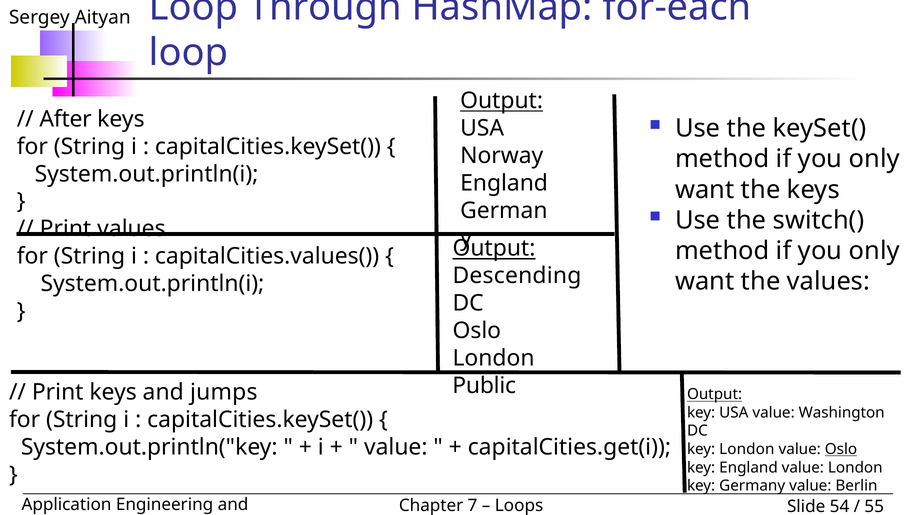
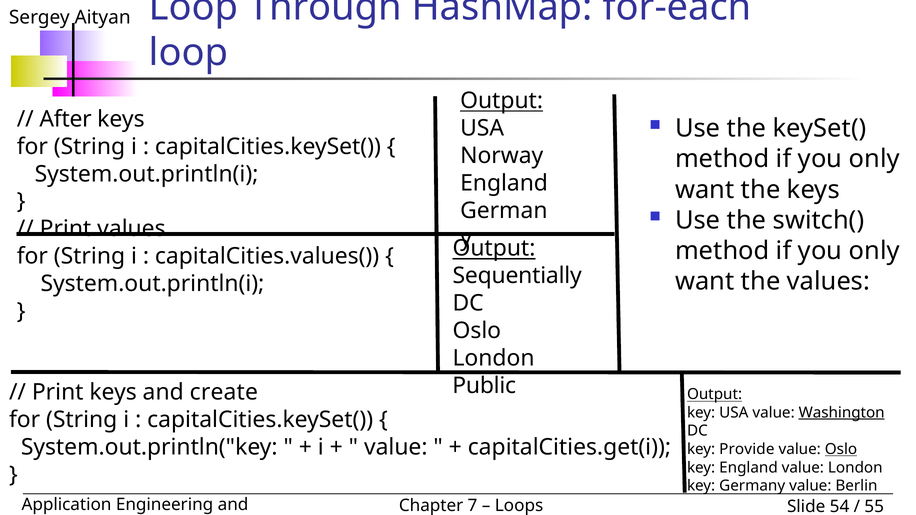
Descending: Descending -> Sequentially (517, 276)
jumps: jumps -> create (224, 393)
Washington underline: none -> present (842, 413)
key London: London -> Provide (747, 449)
